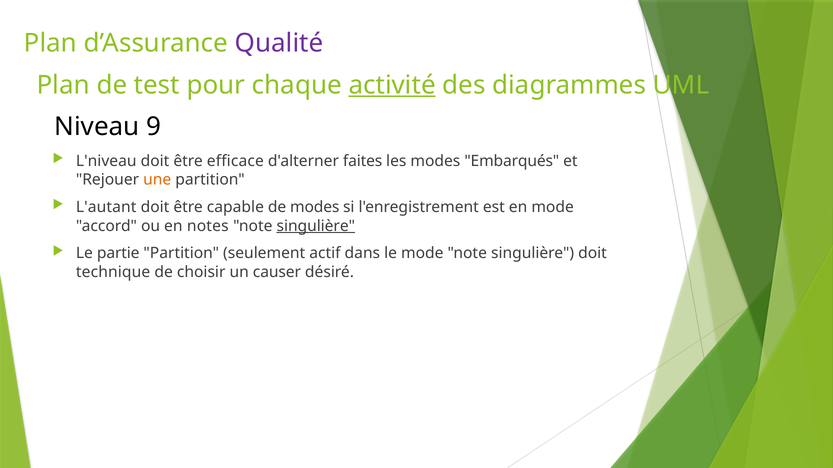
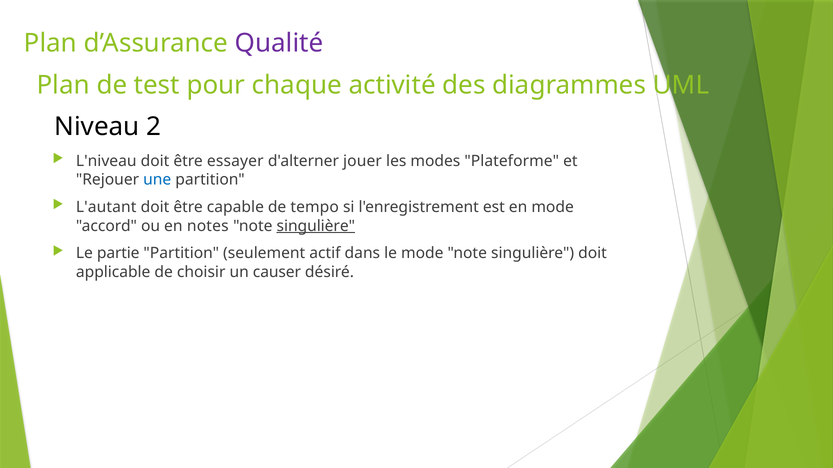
activité underline: present -> none (392, 85)
9: 9 -> 2 (154, 127)
efficace: efficace -> essayer (235, 161)
faites: faites -> jouer (362, 161)
Embarqués: Embarqués -> Plateforme (512, 161)
une colour: orange -> blue (157, 180)
de modes: modes -> tempo (315, 207)
technique: technique -> applicable (113, 272)
